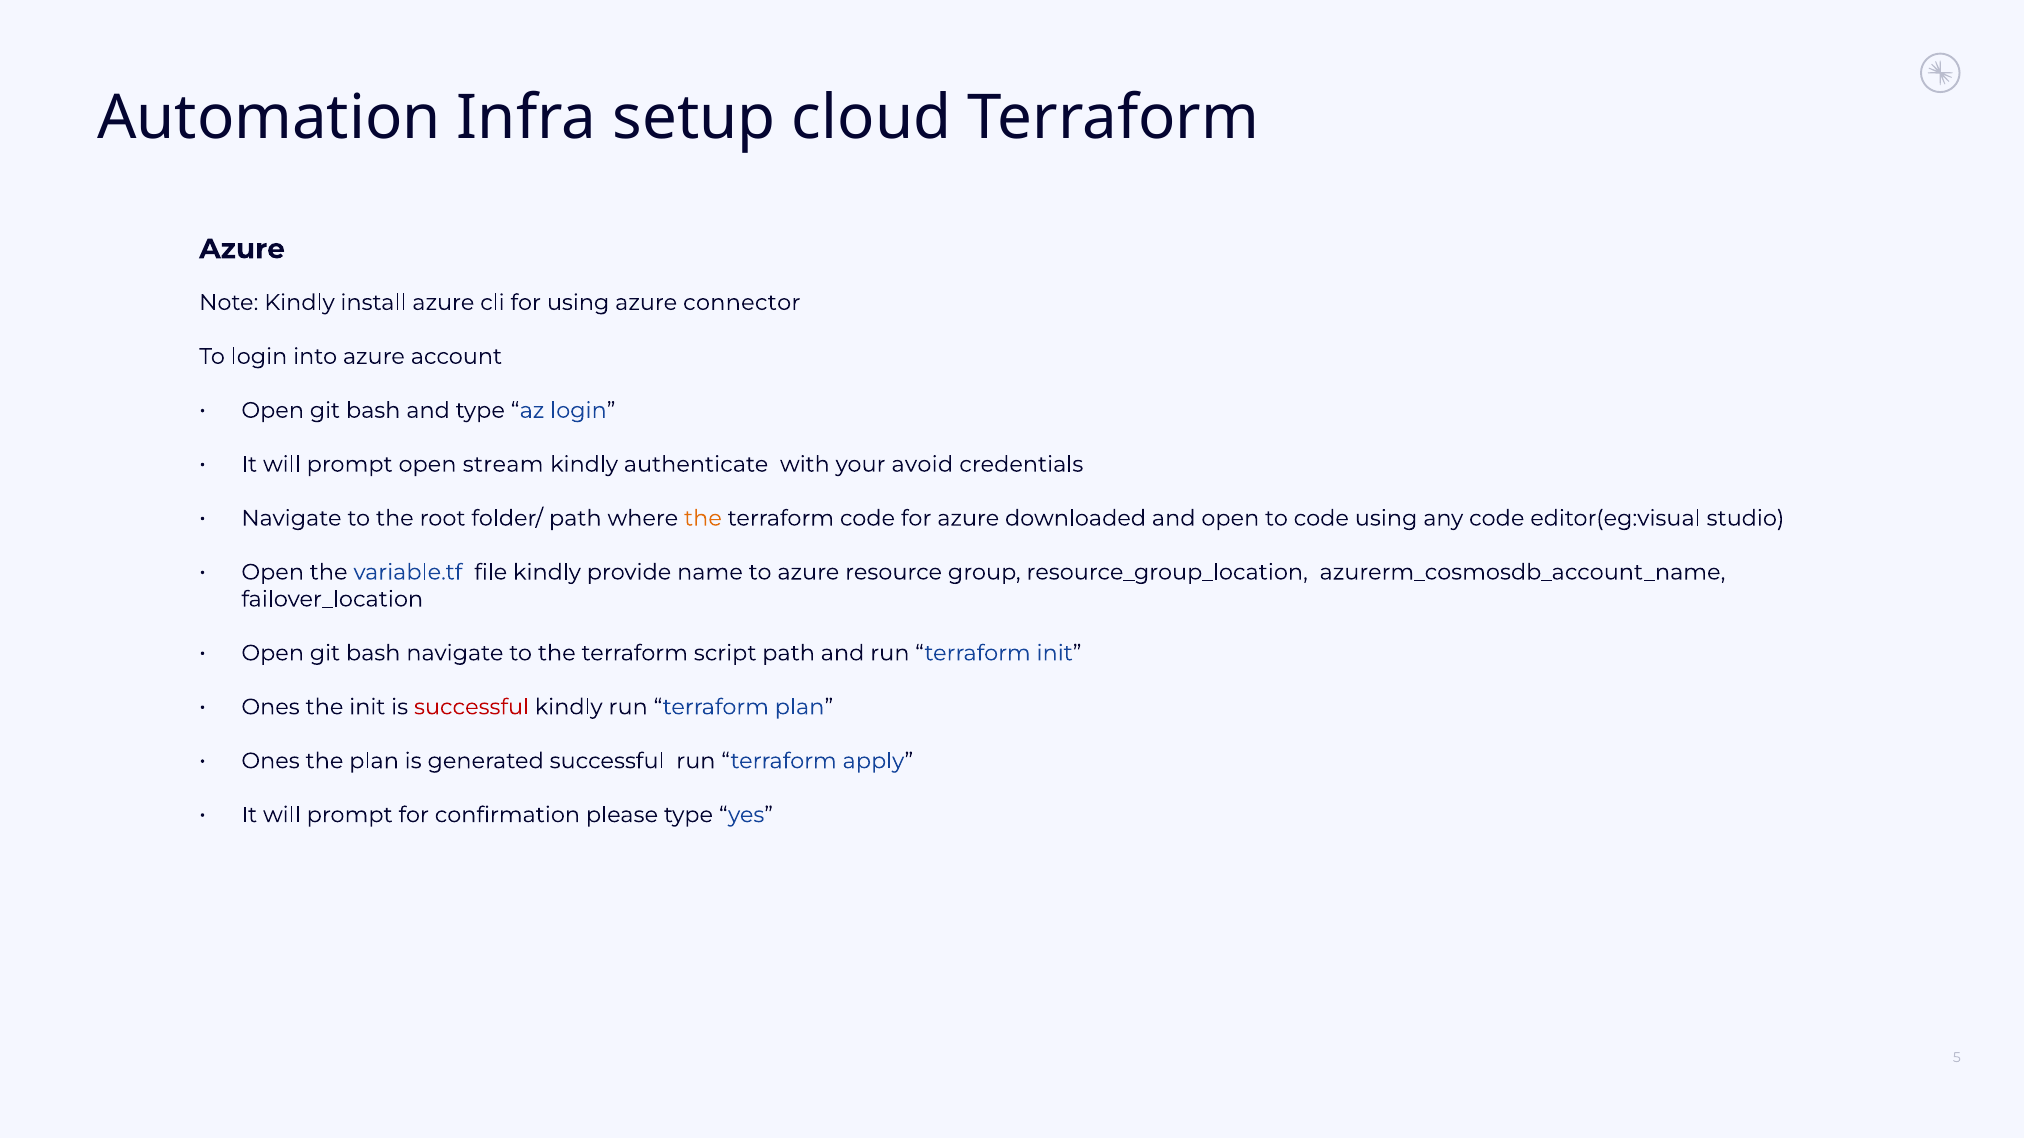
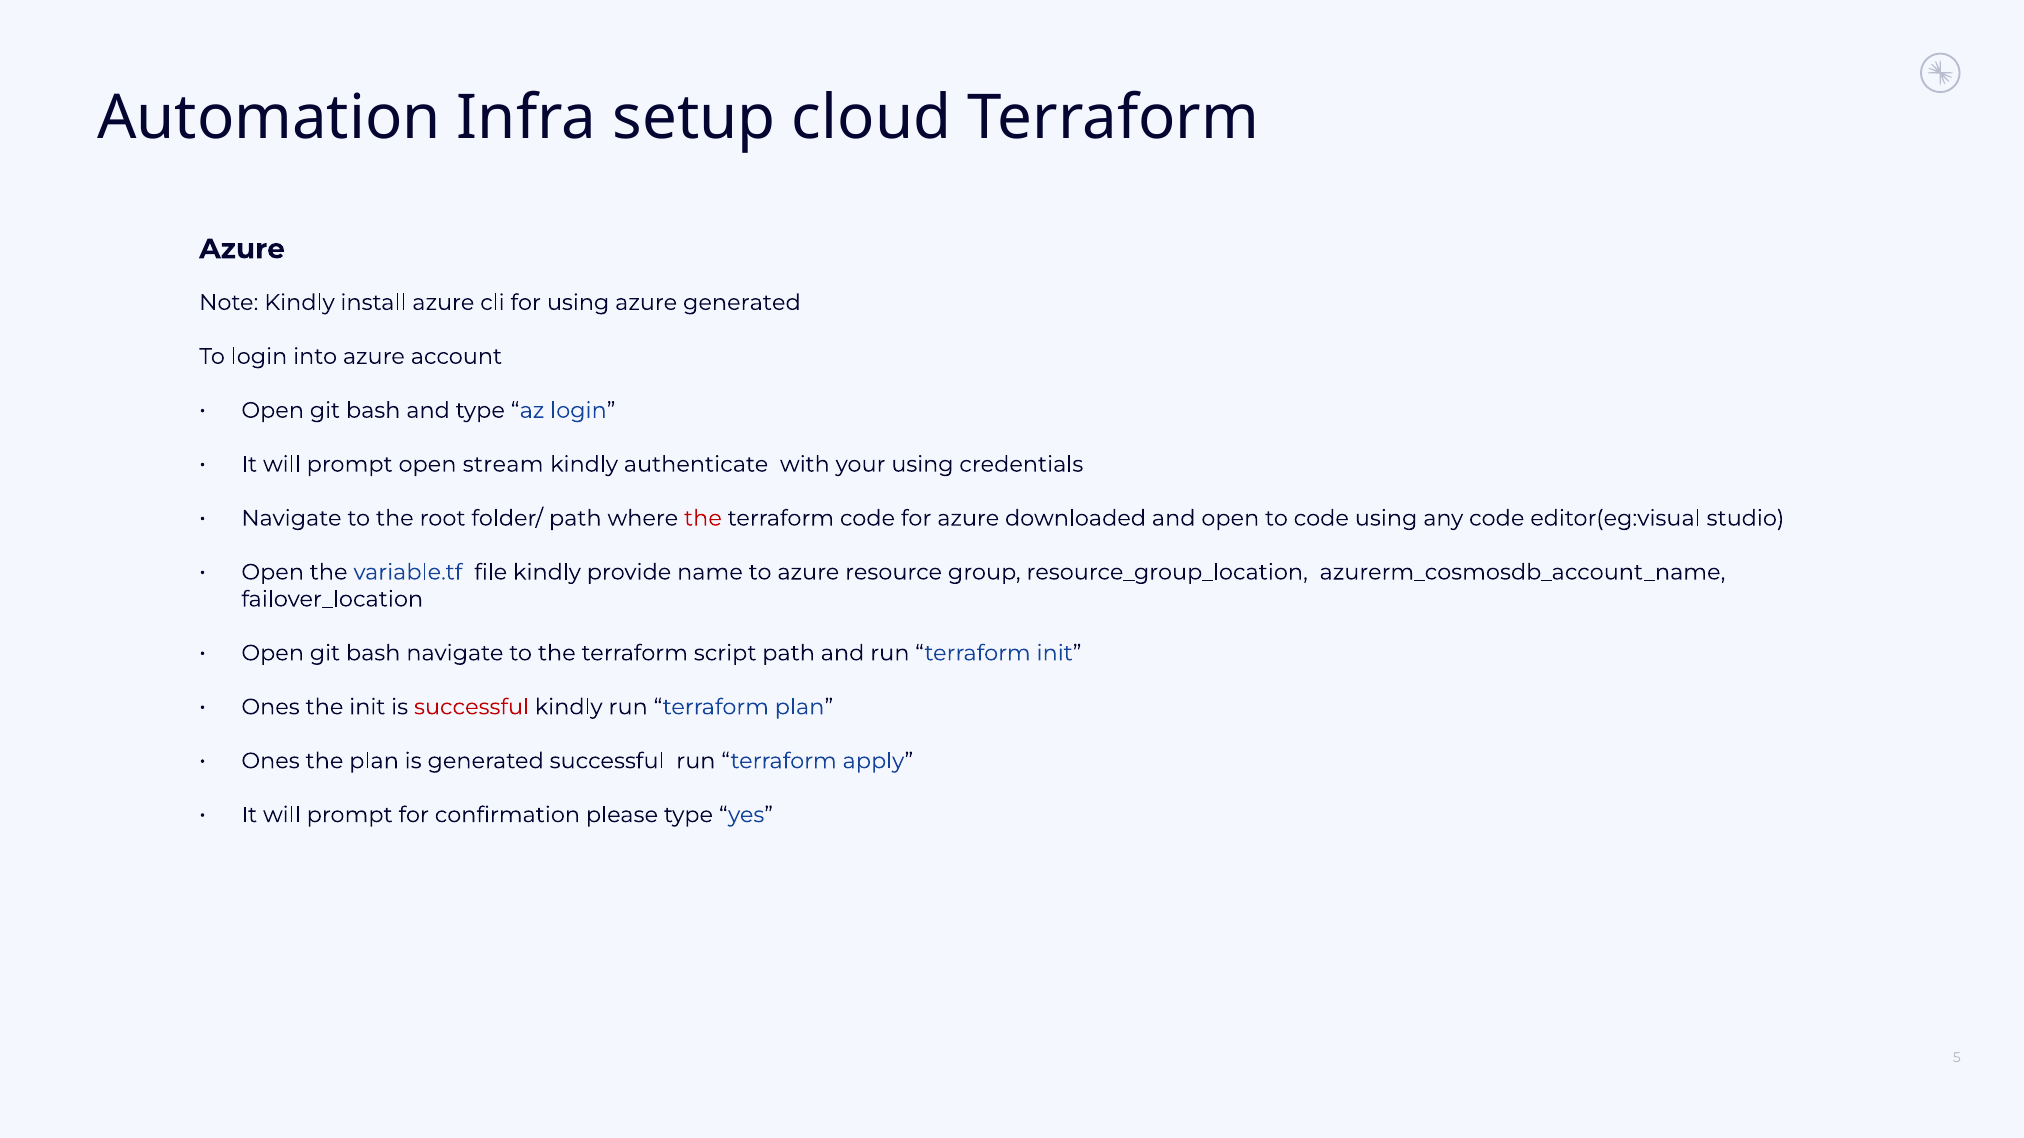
azure connector: connector -> generated (742, 303)
your avoid: avoid -> using (922, 465)
the colour: orange -> red (703, 518)
